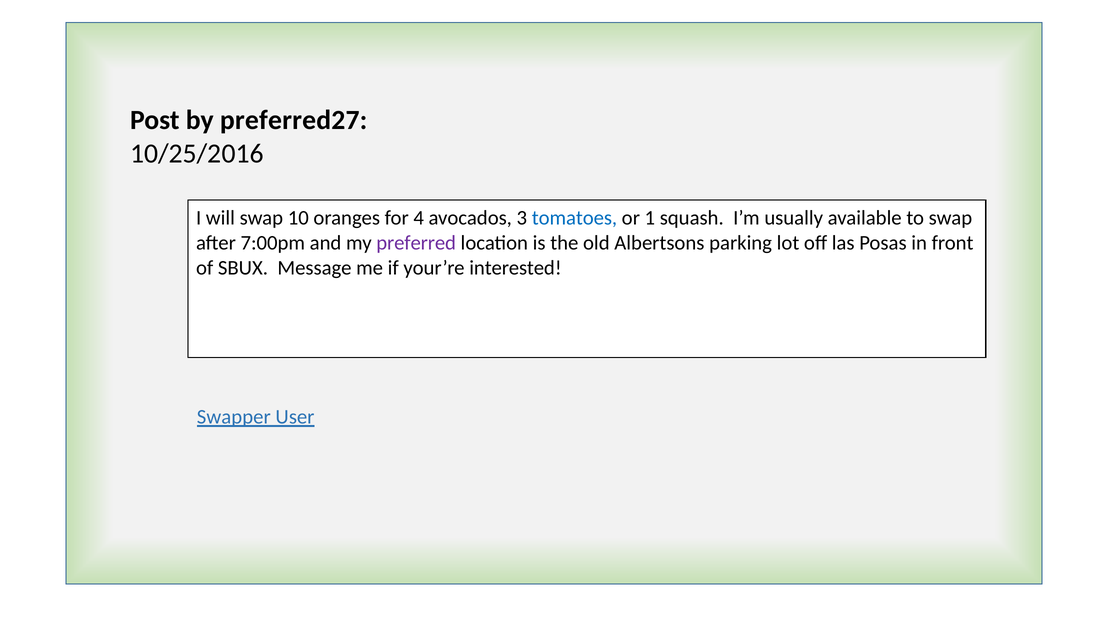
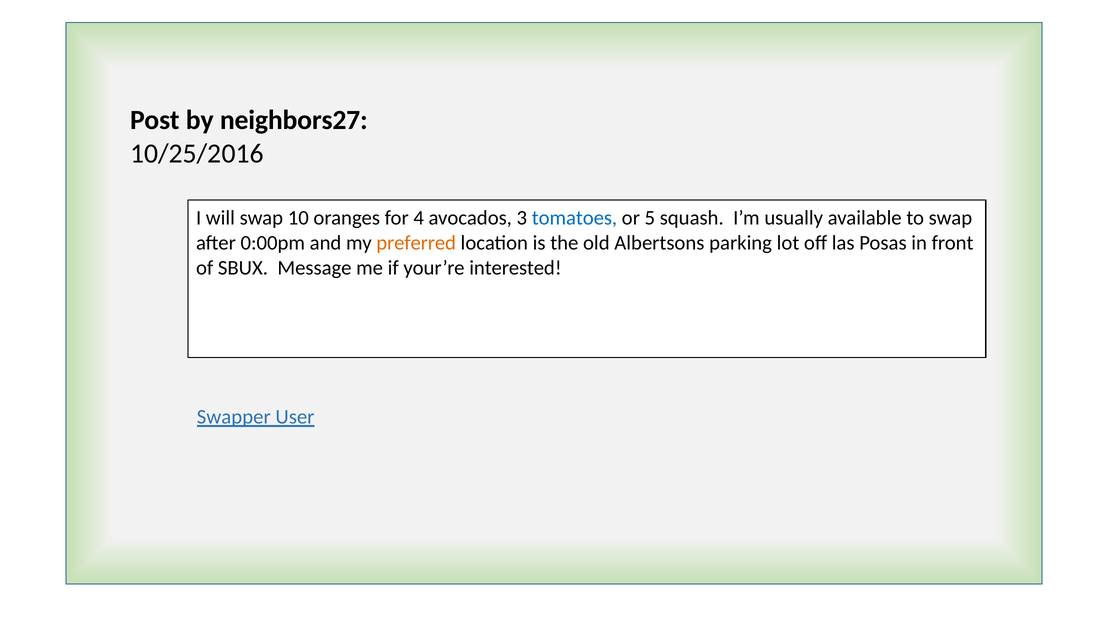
preferred27: preferred27 -> neighbors27 (294, 120)
1: 1 -> 5 (650, 218)
7:00pm: 7:00pm -> 0:00pm (273, 243)
preferred colour: purple -> orange (416, 243)
